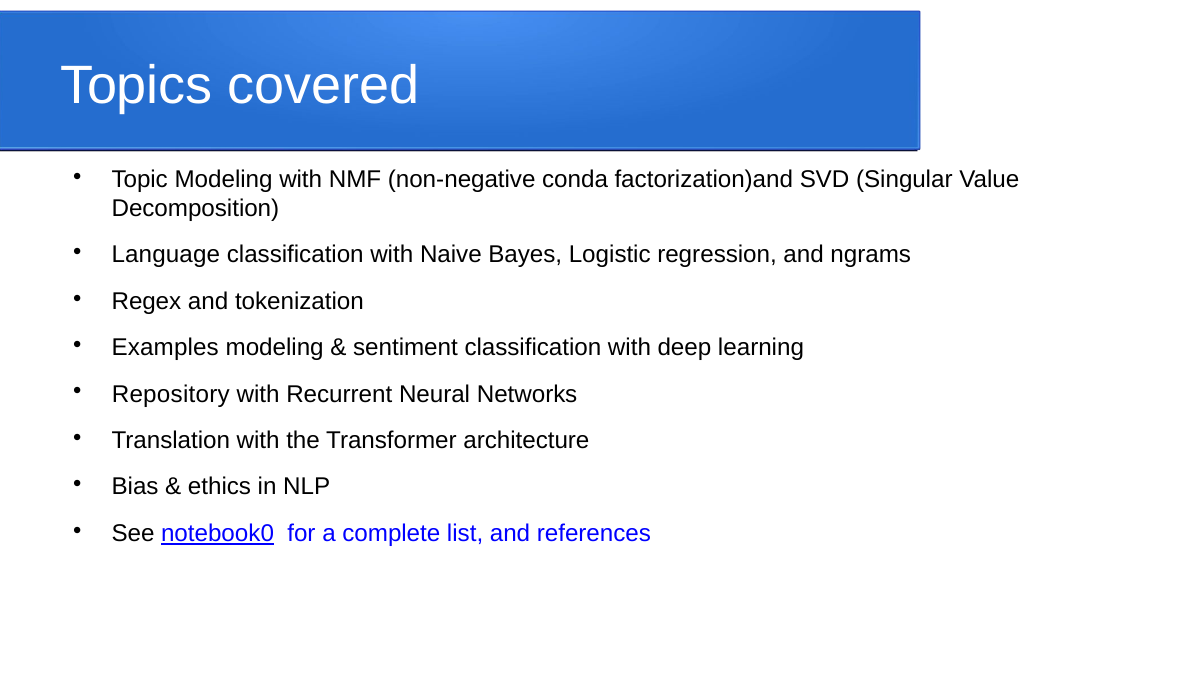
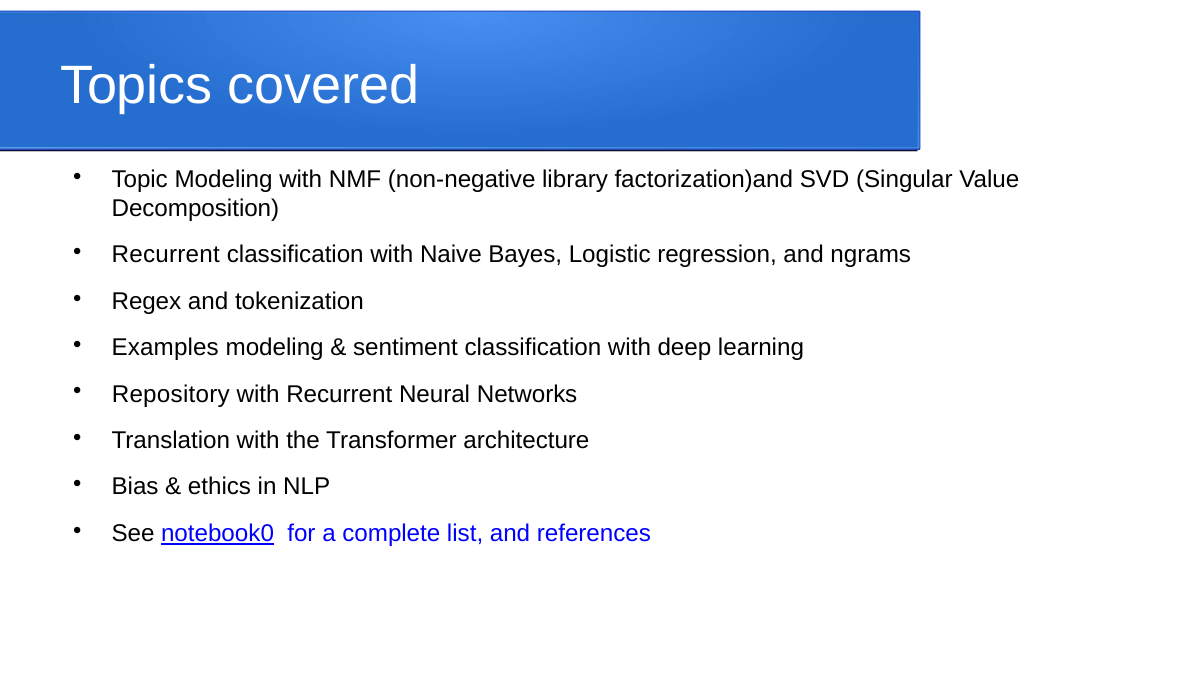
conda: conda -> library (575, 179)
Language: Language -> Recurrent (166, 255)
